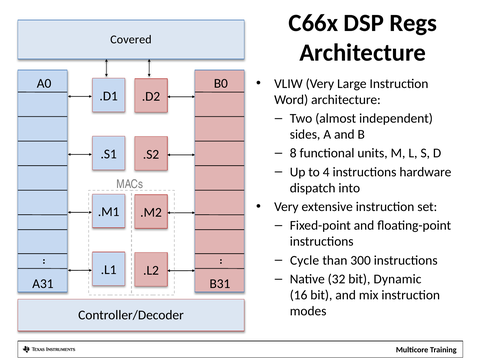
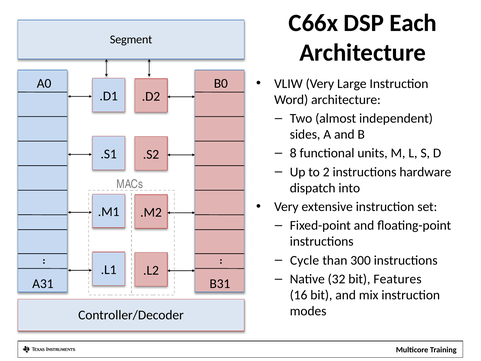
Regs: Regs -> Each (413, 23)
Covered: Covered -> Segment (131, 39)
4: 4 -> 2 (326, 172)
Dynamic: Dynamic -> Features (397, 279)
